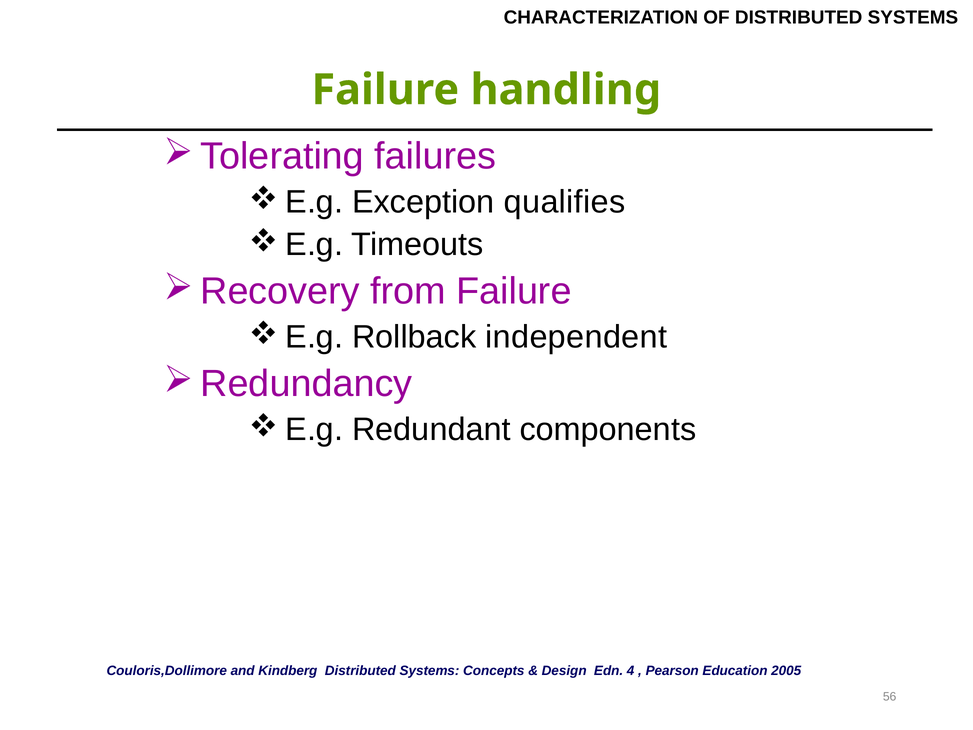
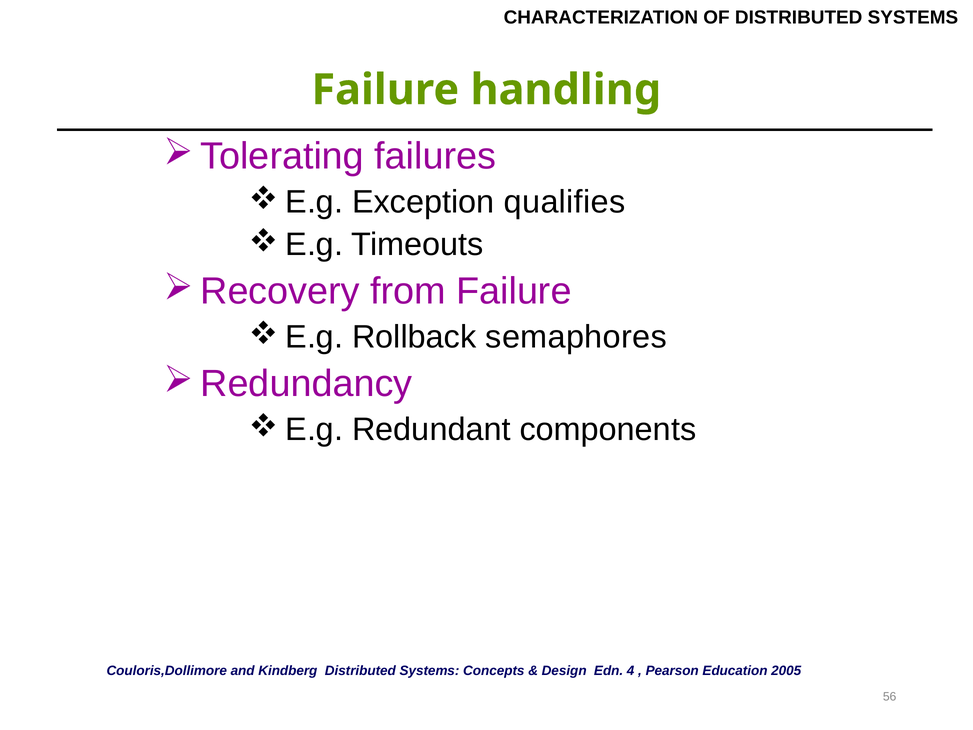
independent: independent -> semaphores (576, 337)
